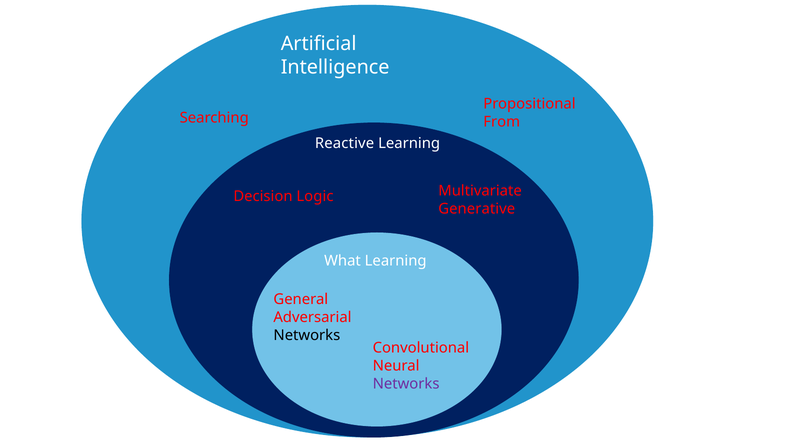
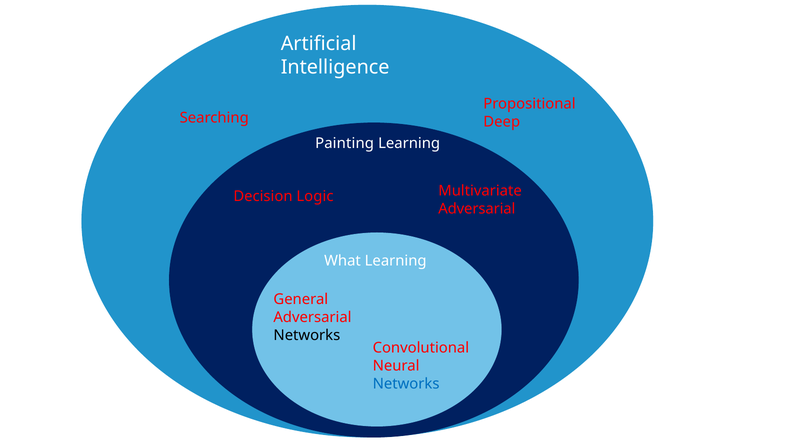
From: From -> Deep (502, 122)
Reactive: Reactive -> Painting (345, 143)
Generative: Generative -> Adversarial (477, 209)
Networks colour: purple -> blue (406, 383)
